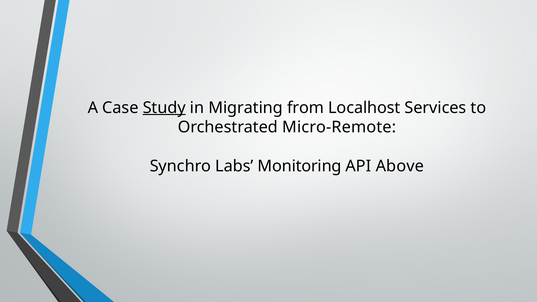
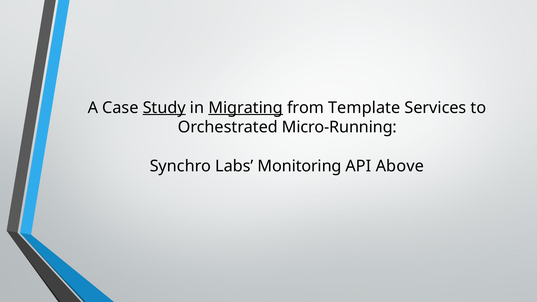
Migrating underline: none -> present (246, 108)
Localhost: Localhost -> Template (364, 108)
Micro-Remote: Micro-Remote -> Micro-Running (339, 127)
